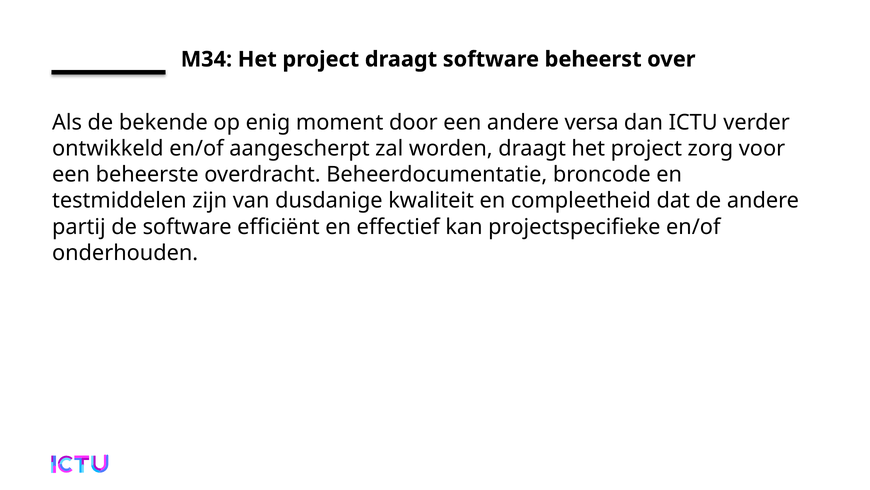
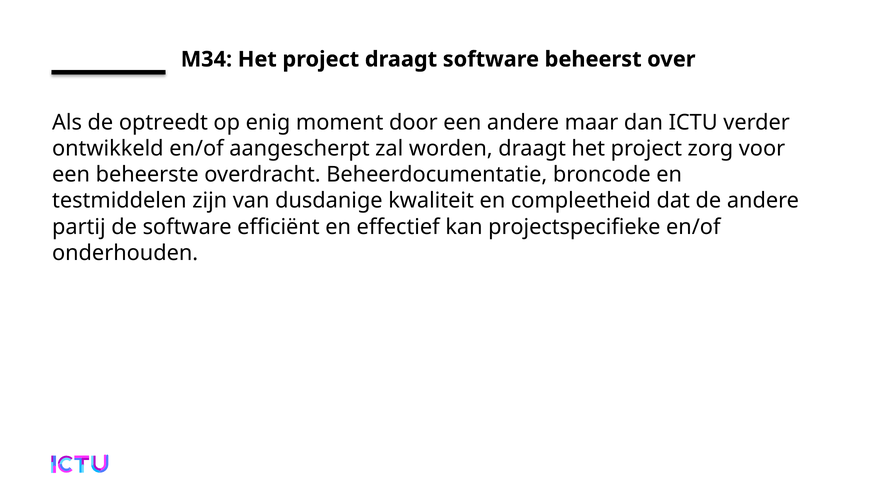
bekende: bekende -> optreedt (163, 122)
versa: versa -> maar (592, 122)
